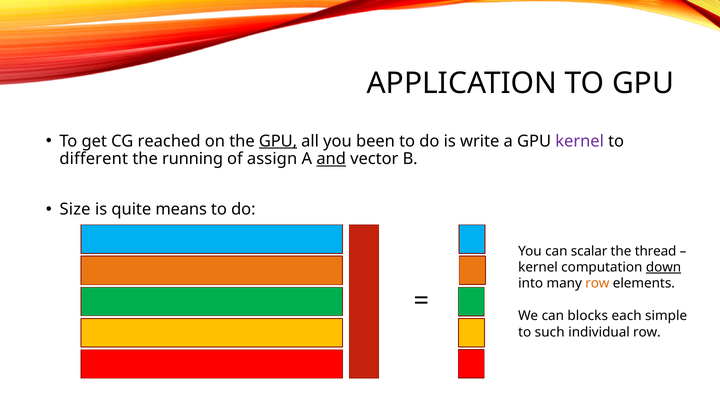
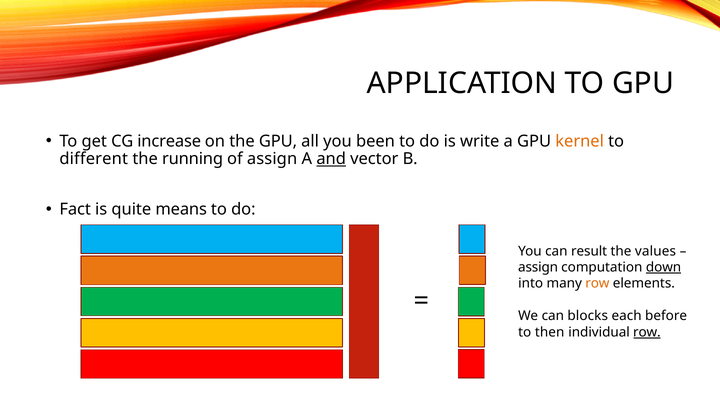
reached: reached -> increase (169, 141)
GPU underline: present -> none (278, 141)
kernel colour: purple -> orange (580, 141)
Size: Size -> Fact (75, 210)
scalar: scalar -> result (589, 251)
thread: thread -> values (655, 251)
kernel: kernel -> assign (538, 267)
simple: simple -> before (666, 316)
such: such -> then (550, 332)
row underline: none -> present (647, 332)
